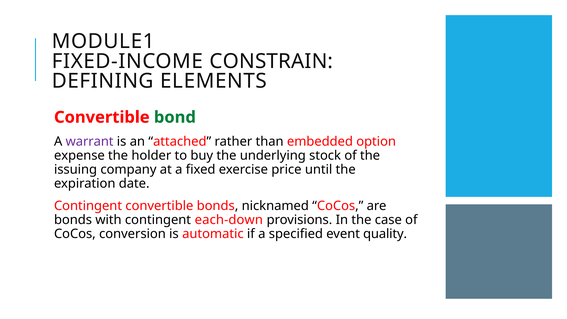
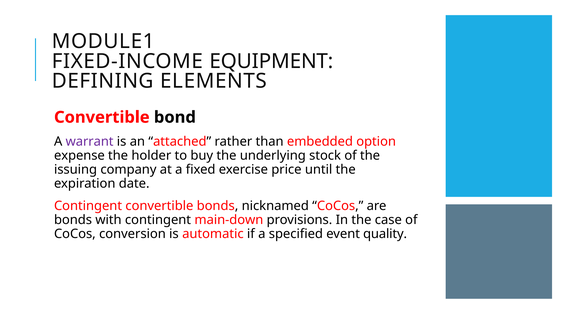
CONSTRAIN: CONSTRAIN -> EQUIPMENT (272, 61)
bond colour: green -> black (175, 117)
each-down: each-down -> main-down (229, 220)
